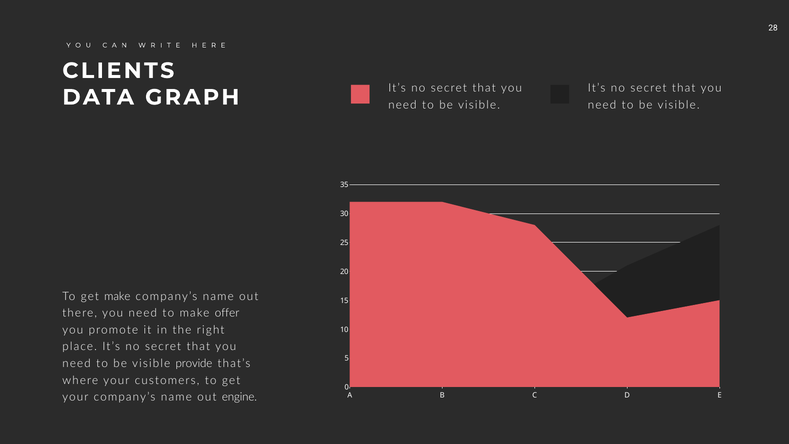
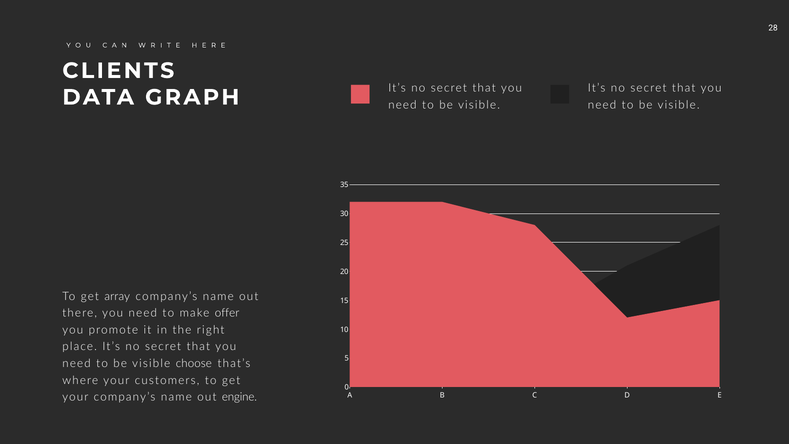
get make: make -> array (117, 296)
provide: provide -> choose (194, 363)
